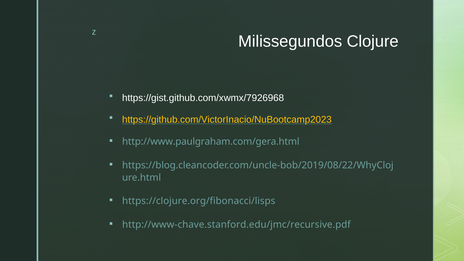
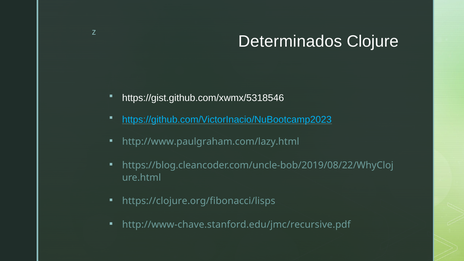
Milissegundos: Milissegundos -> Determinados (290, 41)
https://gist.github.com/xwmx/7926968: https://gist.github.com/xwmx/7926968 -> https://gist.github.com/xwmx/5318546 (203, 98)
https://github.com/VictorInacio/NuBootcamp2023 colour: yellow -> light blue (227, 120)
http://www.paulgraham.com/gera.html: http://www.paulgraham.com/gera.html -> http://www.paulgraham.com/lazy.html (211, 142)
